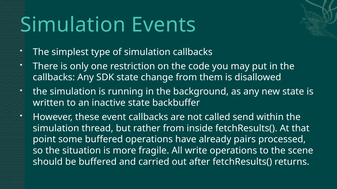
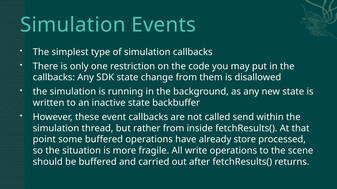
pairs: pairs -> store (245, 140)
